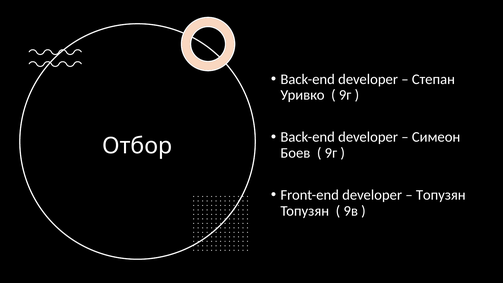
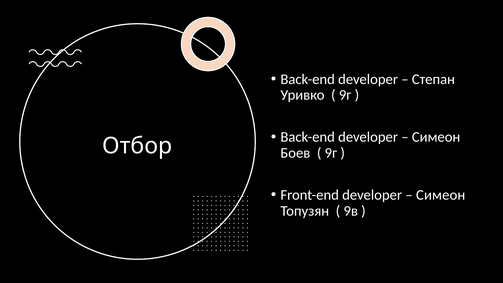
Топузян: Топузян -> Симеон (441, 195)
